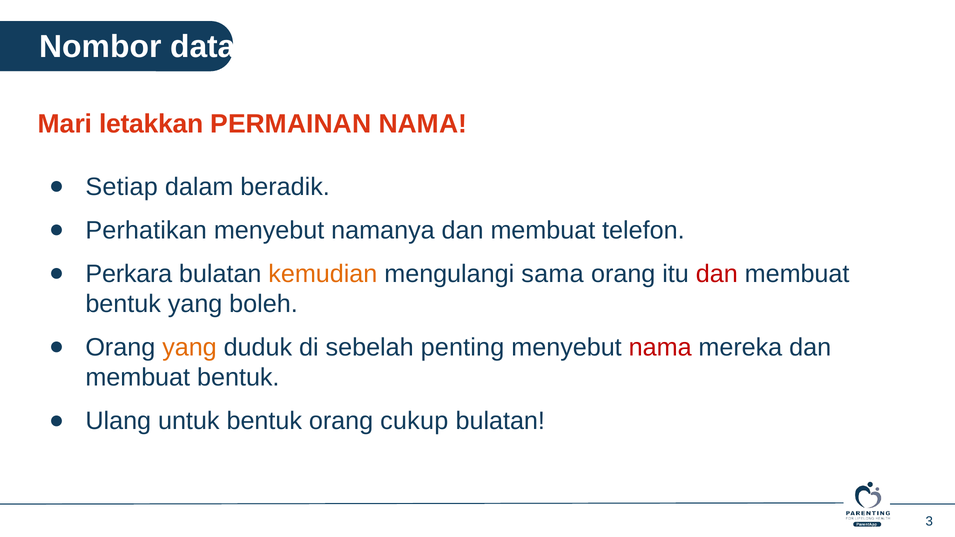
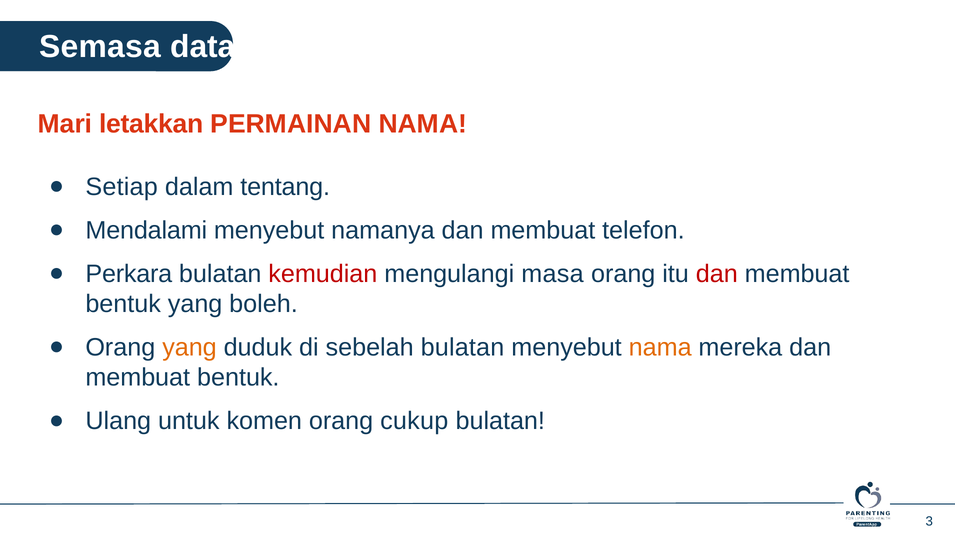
Nombor: Nombor -> Semasa (100, 47)
beradik: beradik -> tentang (285, 187)
Perhatikan: Perhatikan -> Mendalami (146, 230)
kemudian colour: orange -> red (323, 274)
sama: sama -> masa (553, 274)
sebelah penting: penting -> bulatan (462, 348)
nama colour: red -> orange (660, 348)
untuk bentuk: bentuk -> komen (264, 421)
